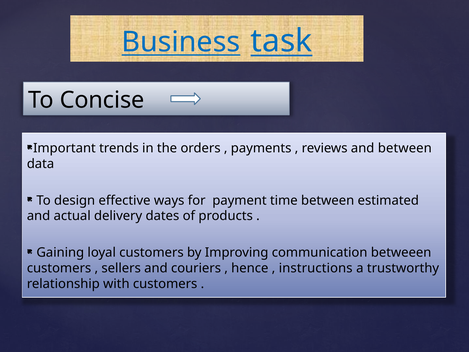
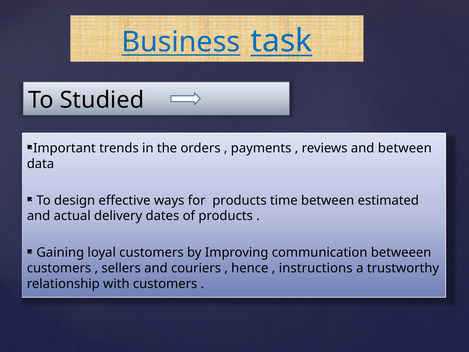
Concise: Concise -> Studied (102, 100)
for payment: payment -> products (240, 200)
